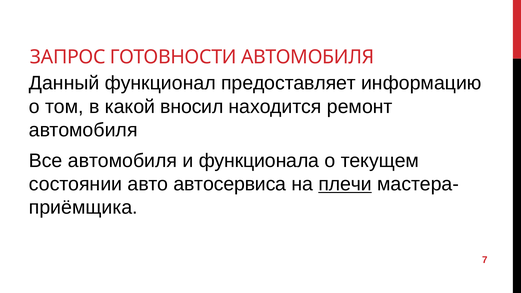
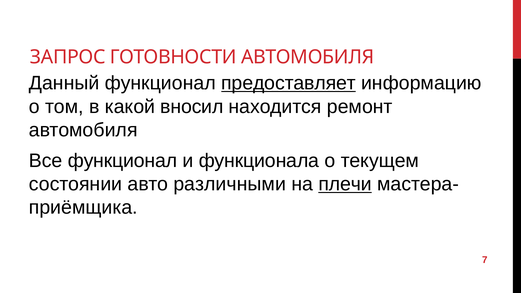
предоставляет underline: none -> present (289, 83)
Все автомобиля: автомобиля -> функционал (123, 161)
автосервиса: автосервиса -> различными (230, 184)
